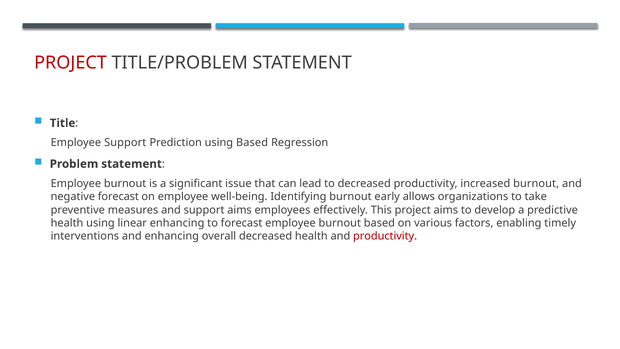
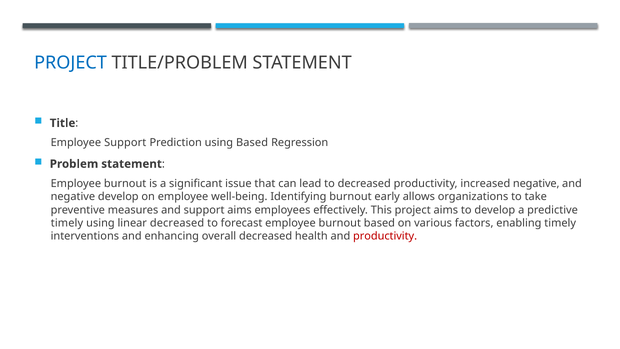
PROJECT colour: red -> blue (71, 63)
increased burnout: burnout -> negative (536, 183)
negative forecast: forecast -> develop (118, 197)
health: health -> timely (67, 223)
linear enhancing: enhancing -> decreased (177, 223)
